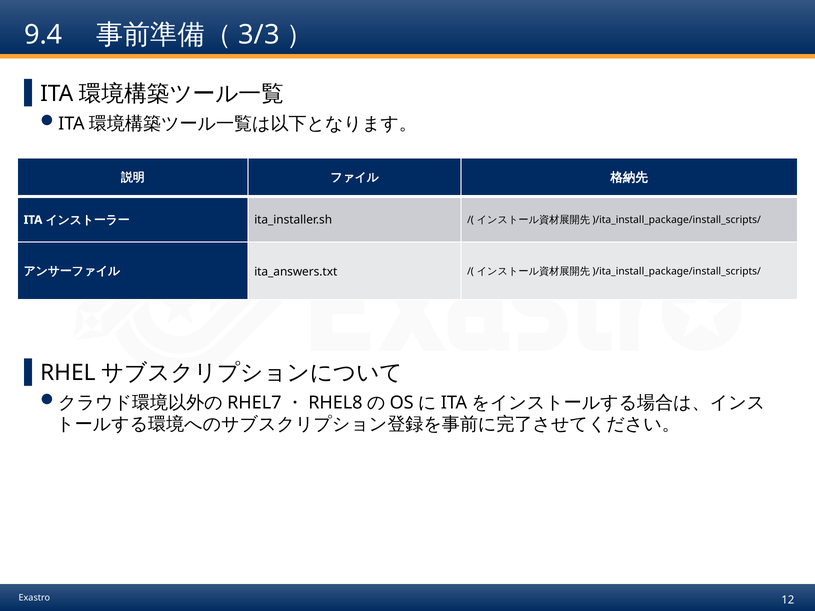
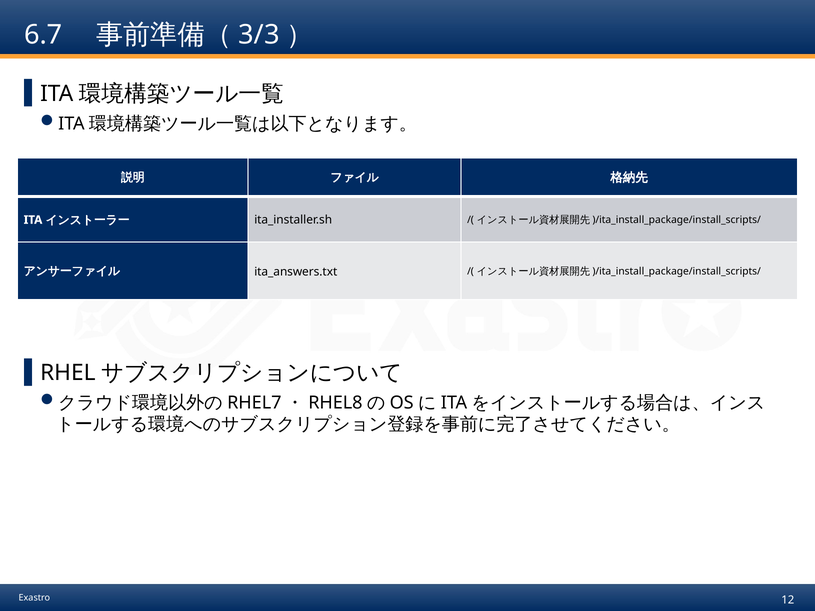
9.4: 9.4 -> 6.7 (43, 35)
